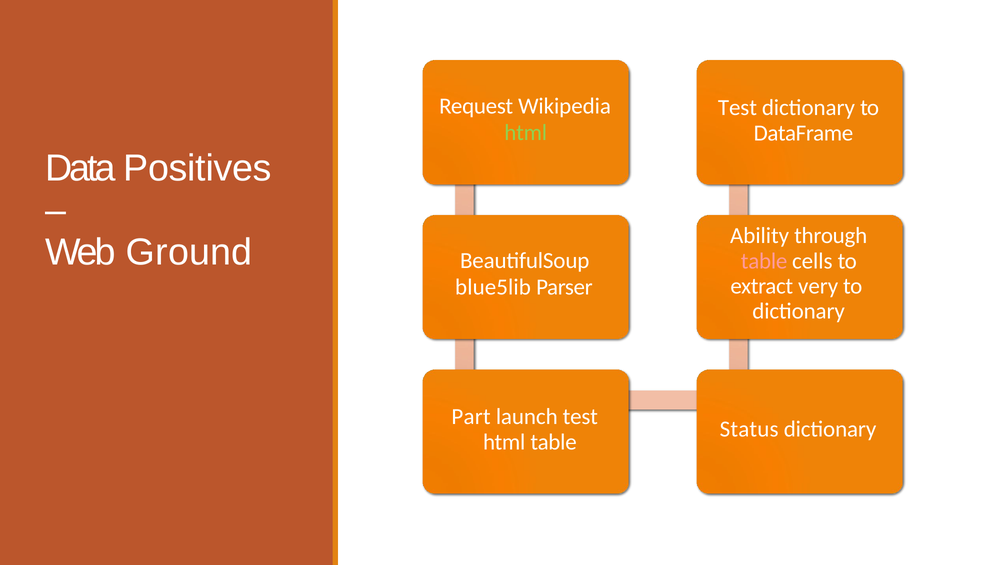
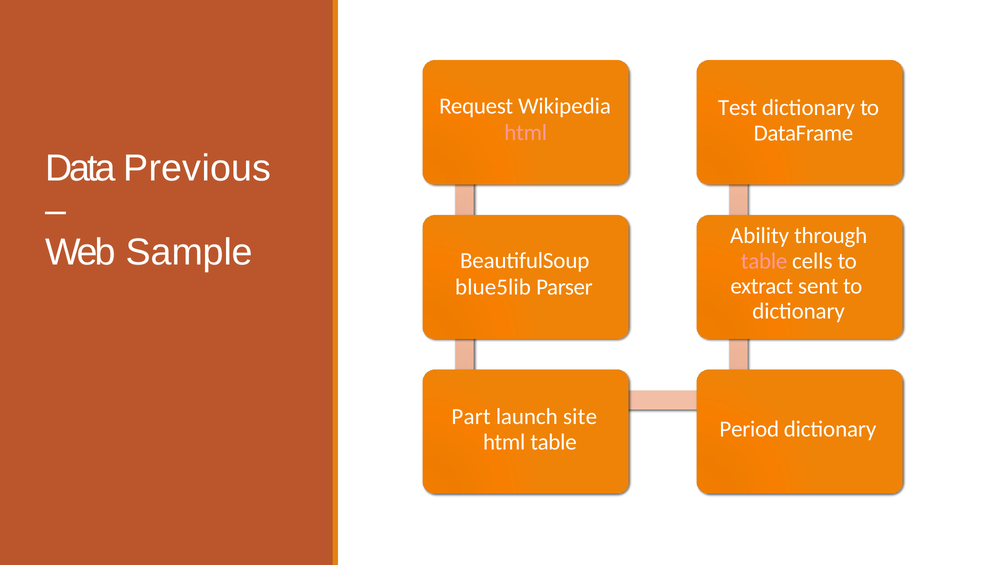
html colour: light green -> pink (526, 132)
Positives: Positives -> Previous (197, 168)
Ground: Ground -> Sample (189, 252)
very: very -> sent (818, 286)
launch test: test -> site (580, 417)
Status: Status -> Period (749, 429)
